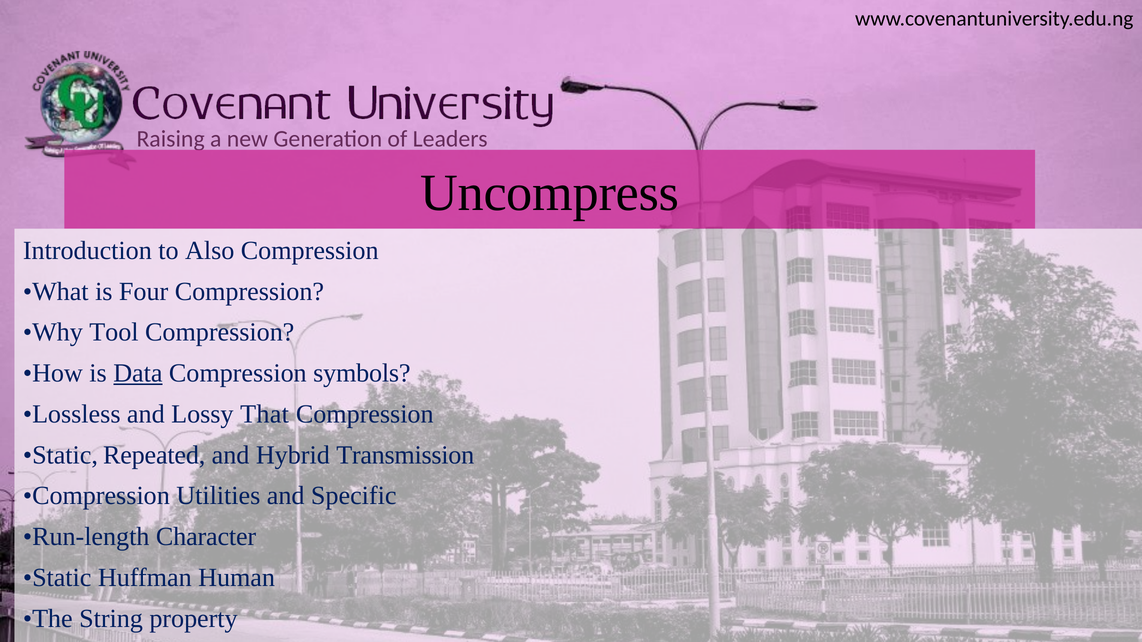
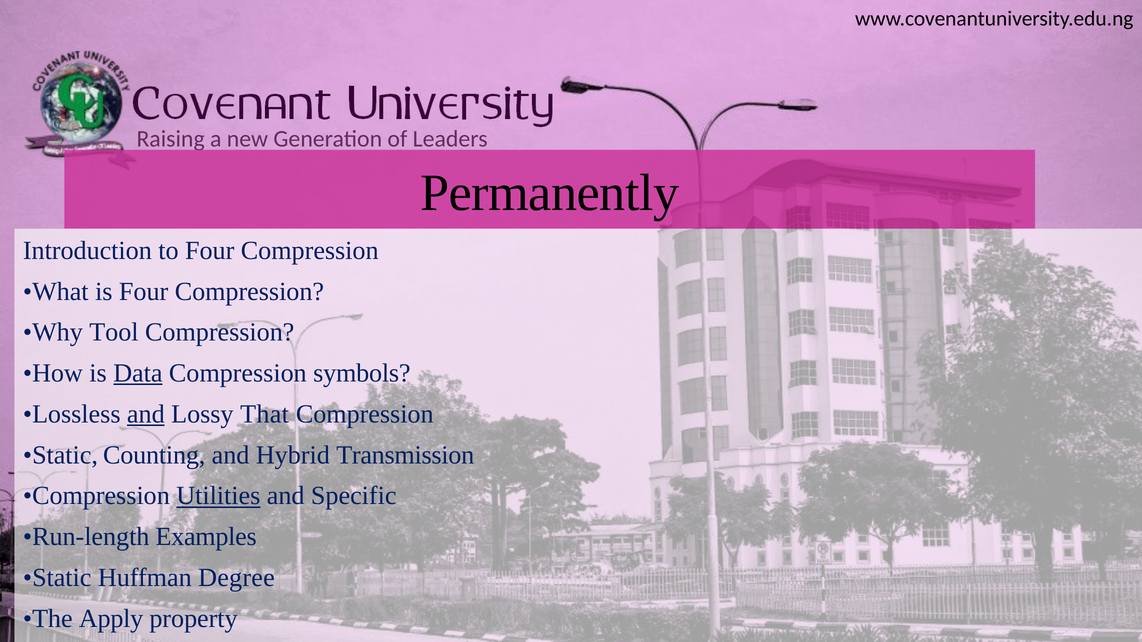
Uncompress: Uncompress -> Permanently (550, 193)
to Also: Also -> Four (210, 251)
and underline: none -> present (146, 414)
Repeated: Repeated -> Counting (154, 455)
Utilities underline: none -> present (218, 496)
Character: Character -> Examples (206, 537)
Human: Human -> Degree (236, 578)
String: String -> Apply (111, 619)
